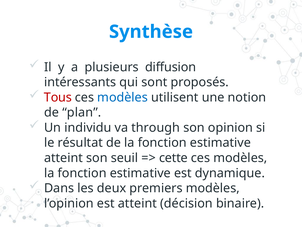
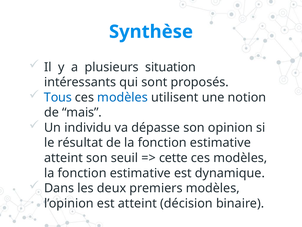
diffusion: diffusion -> situation (171, 67)
Tous colour: red -> blue (58, 97)
plan: plan -> mais (82, 112)
through: through -> dépasse (156, 127)
